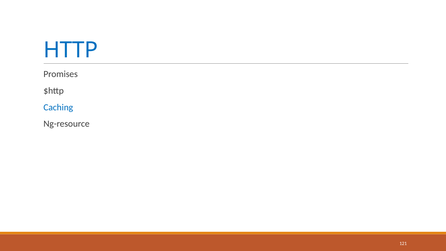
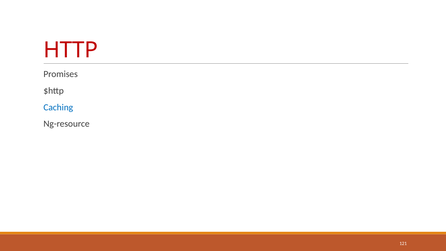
HTTP colour: blue -> red (71, 50)
